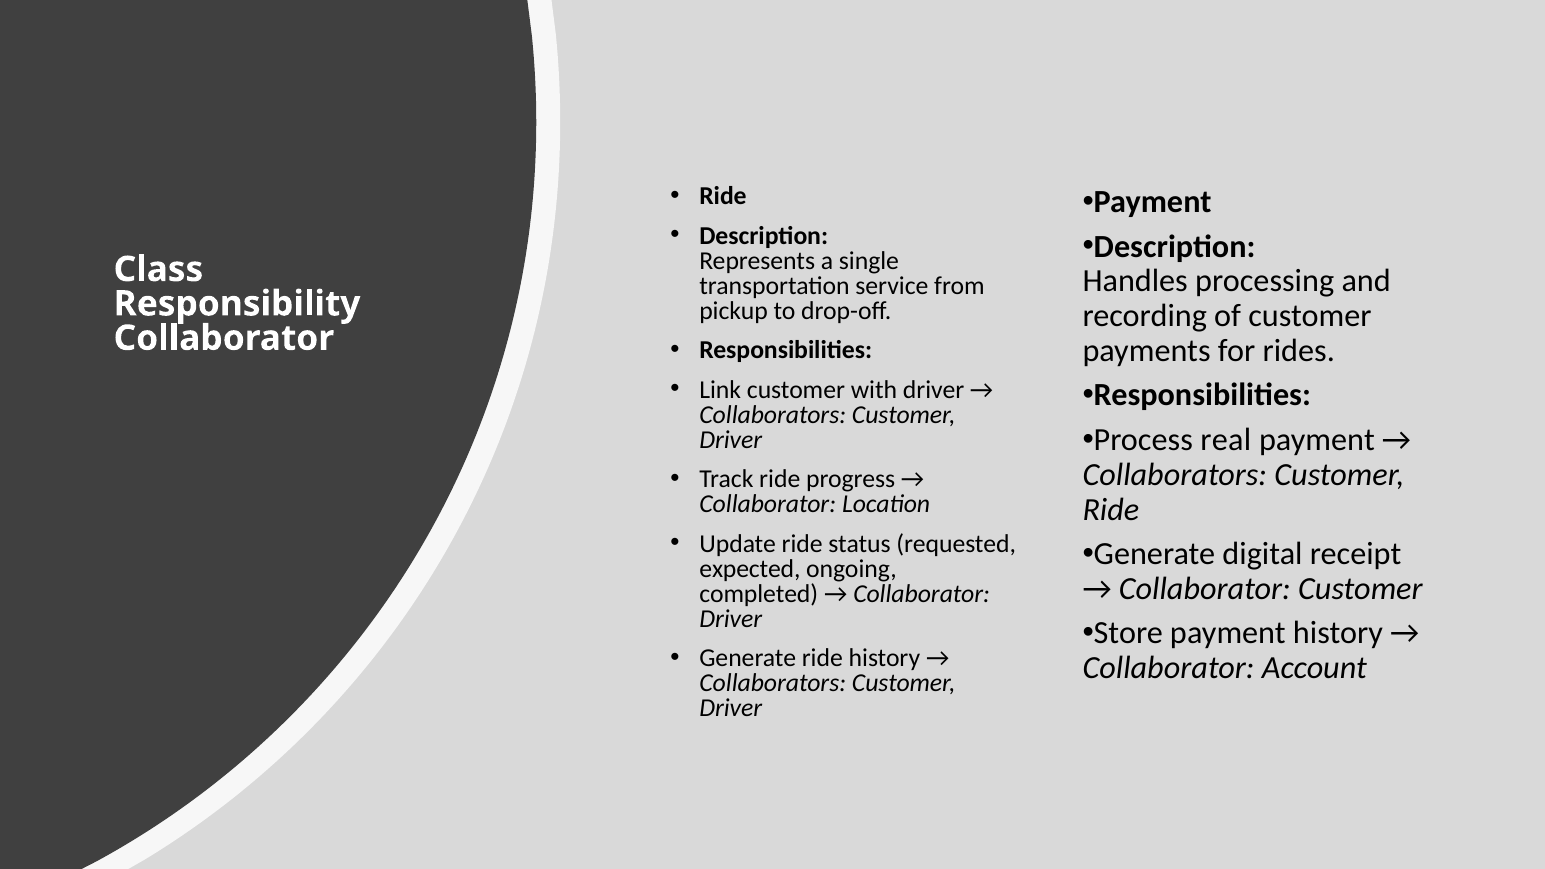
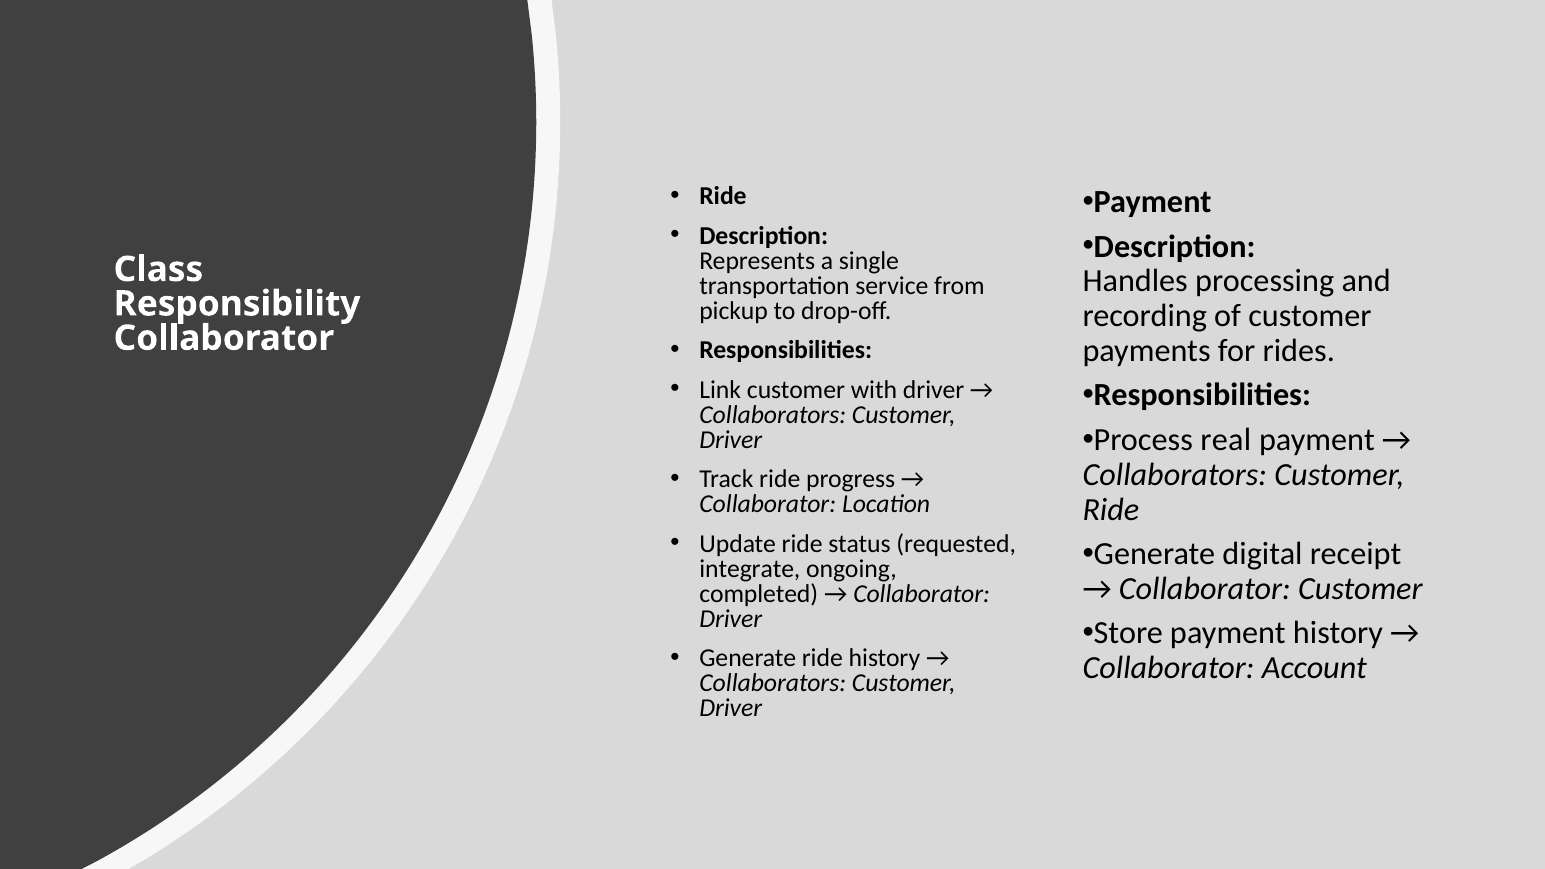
expected: expected -> integrate (750, 569)
